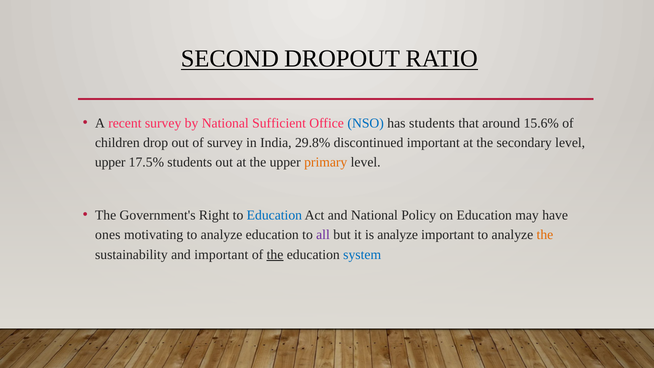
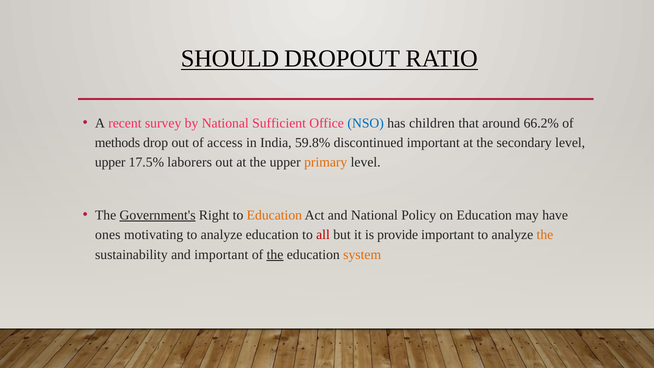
SECOND: SECOND -> SHOULD (230, 59)
has students: students -> children (432, 123)
15.6%: 15.6% -> 66.2% (541, 123)
children: children -> methods (117, 143)
of survey: survey -> access (225, 143)
29.8%: 29.8% -> 59.8% (313, 143)
17.5% students: students -> laborers (190, 162)
Government's underline: none -> present (158, 215)
Education colour: blue -> orange (274, 215)
all colour: purple -> red (323, 235)
is analyze: analyze -> provide (398, 235)
system colour: blue -> orange (362, 254)
